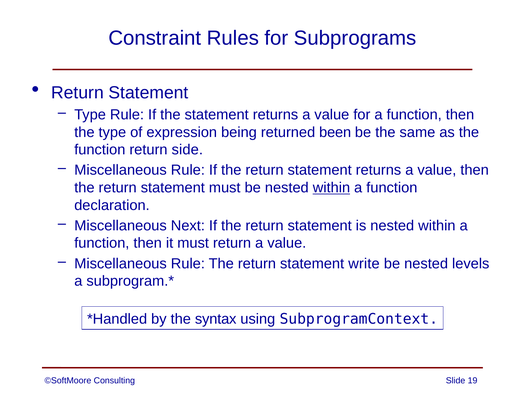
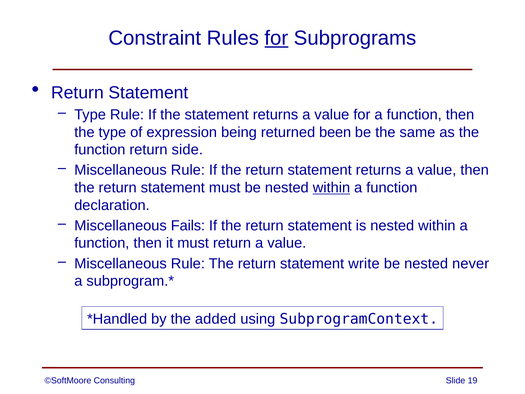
for underline: none -> present (276, 38)
Next: Next -> Fails (188, 226)
levels: levels -> never (471, 263)
syntax: syntax -> added (216, 319)
